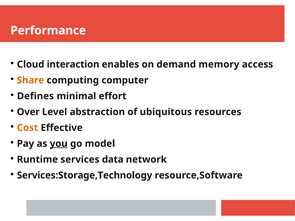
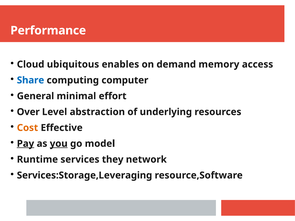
interaction: interaction -> ubiquitous (73, 64)
Share colour: orange -> blue (31, 80)
Defines: Defines -> General (36, 96)
ubiquitous: ubiquitous -> underlying (166, 112)
Pay underline: none -> present (25, 144)
data: data -> they (113, 160)
Services:Storage,Technology: Services:Storage,Technology -> Services:Storage,Leveraging (85, 175)
